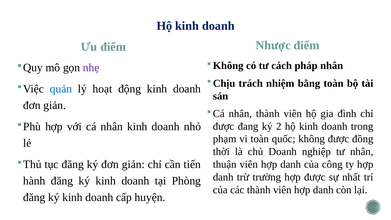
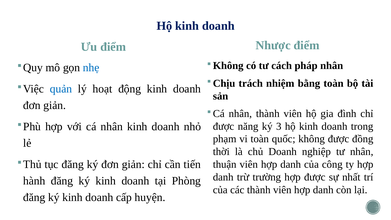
nhẹ colour: purple -> blue (91, 68)
đang: đang -> năng (248, 126)
2: 2 -> 3 (279, 126)
